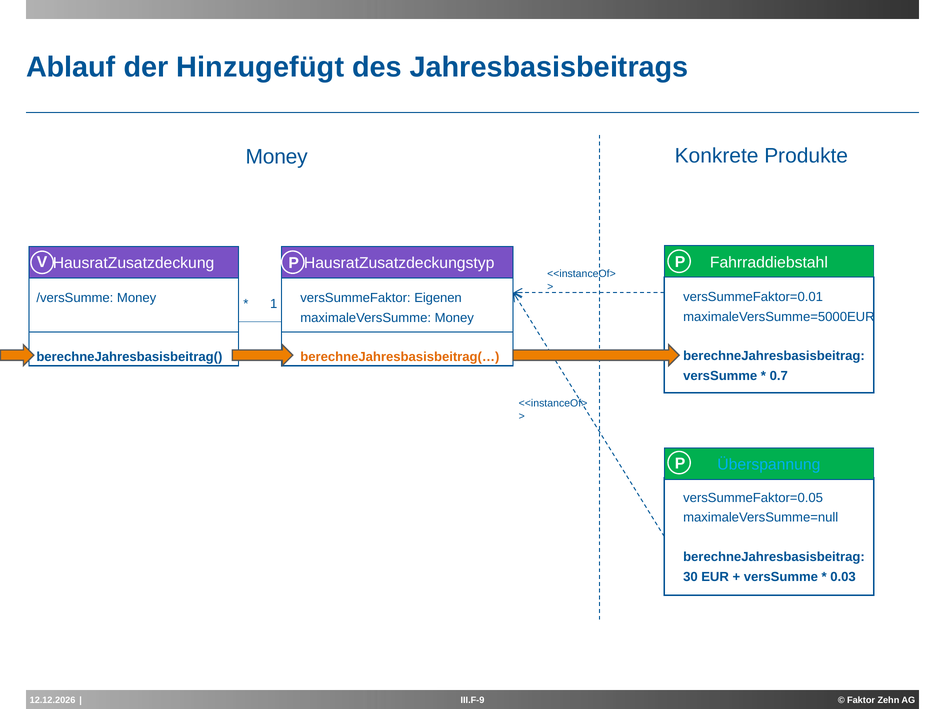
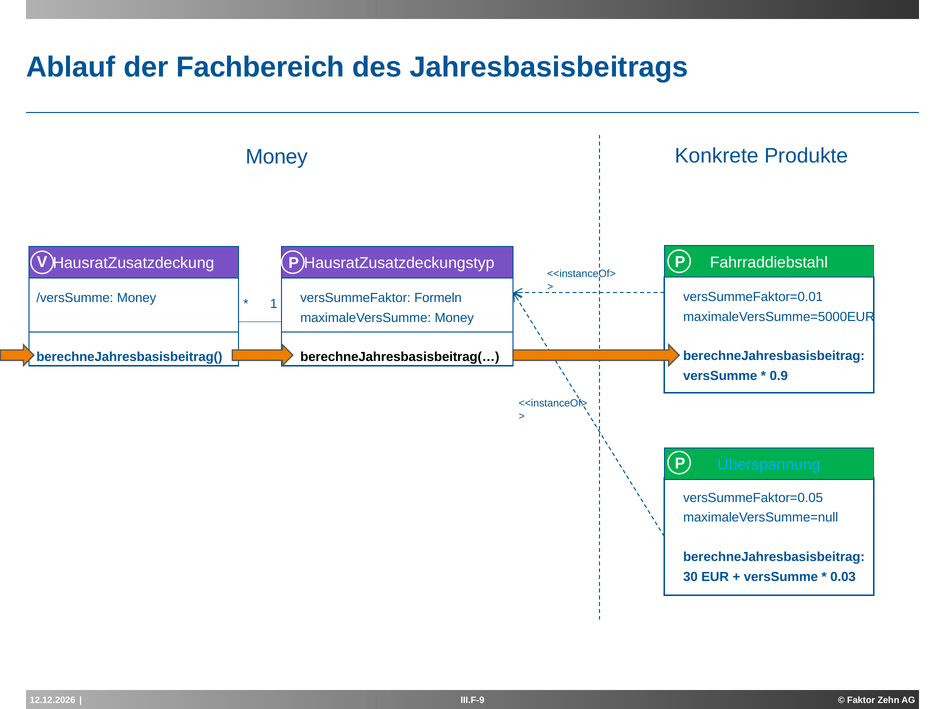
Hinzugefügt: Hinzugefügt -> Fachbereich (260, 67)
Eigenen: Eigenen -> Formeln (438, 298)
berechneJahresbasisbeitrag(… colour: orange -> black (400, 357)
0.7: 0.7 -> 0.9 (779, 376)
